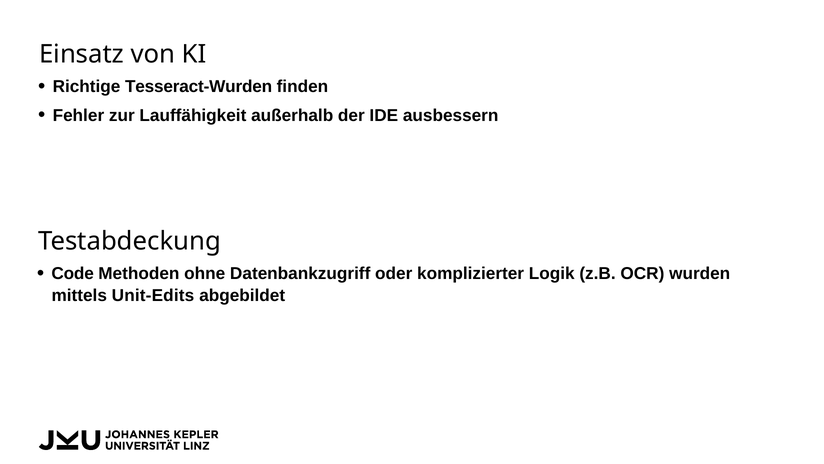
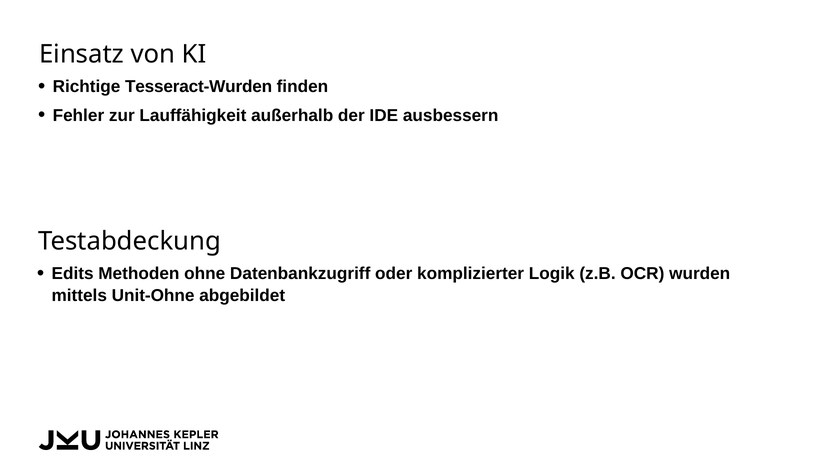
Code: Code -> Edits (73, 274)
Unit-Edits: Unit-Edits -> Unit-Ohne (153, 295)
